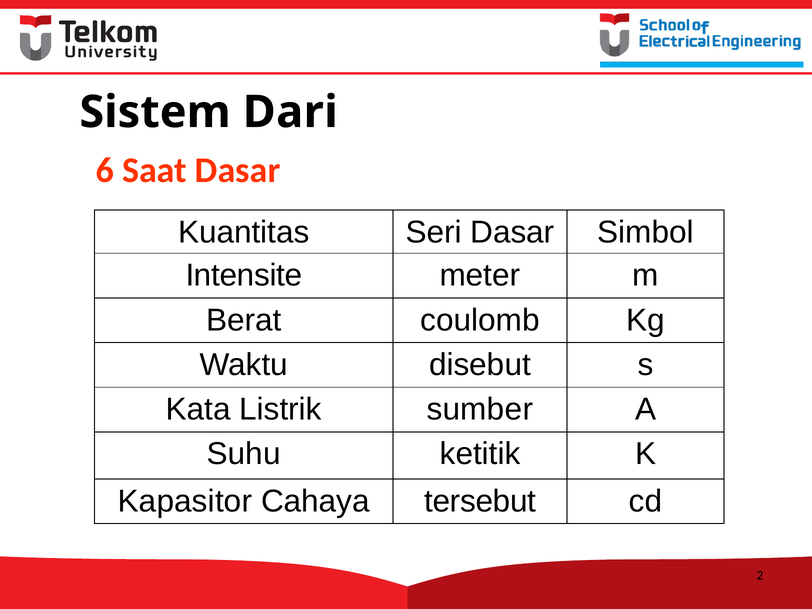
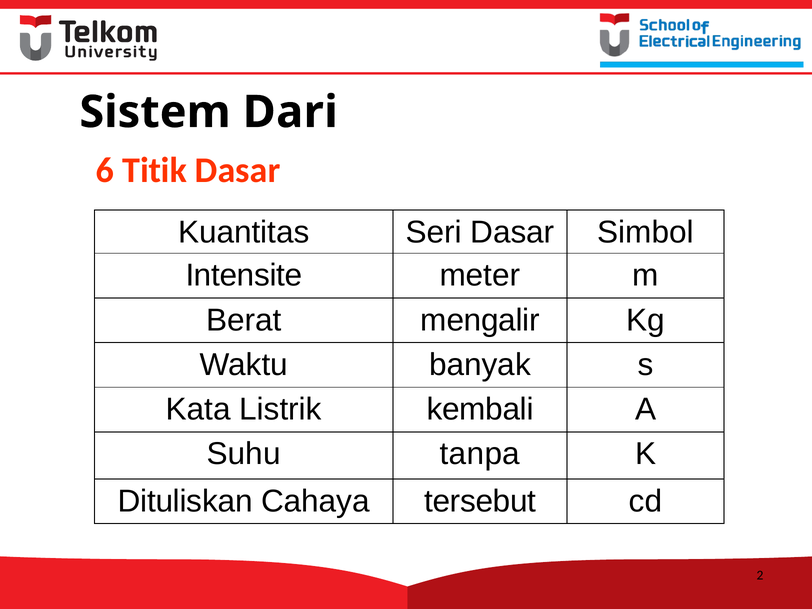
Saat: Saat -> Titik (155, 170)
coulomb: coulomb -> mengalir (480, 320)
disebut: disebut -> banyak (480, 365)
sumber: sumber -> kembali (480, 409)
ketitik: ketitik -> tanpa (480, 454)
Kapasitor: Kapasitor -> Dituliskan (185, 501)
